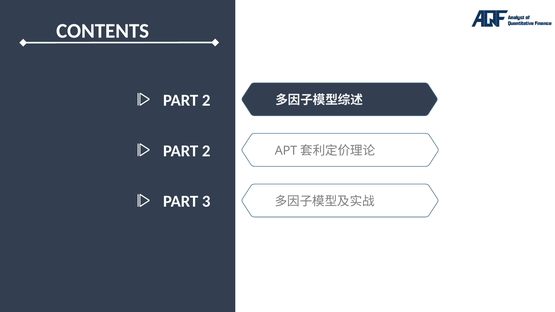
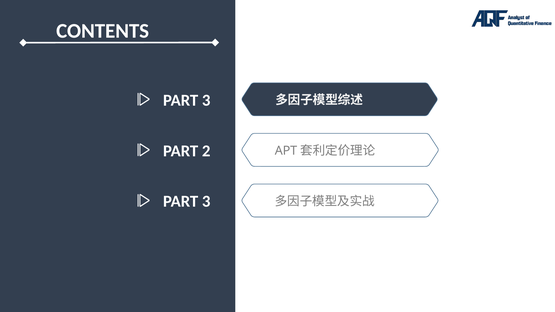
2: 2 -> 3 (206, 100)
